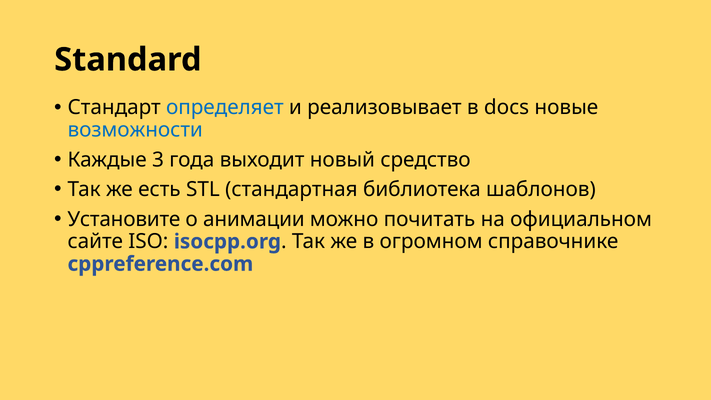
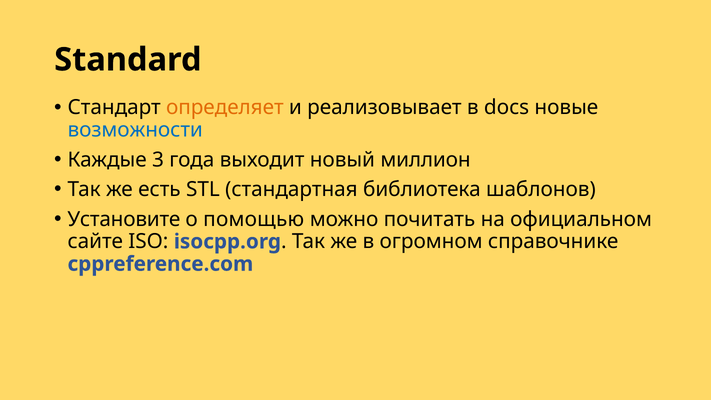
определяет colour: blue -> orange (225, 108)
средство: средство -> миллион (426, 160)
анимации: анимации -> помощью (254, 219)
